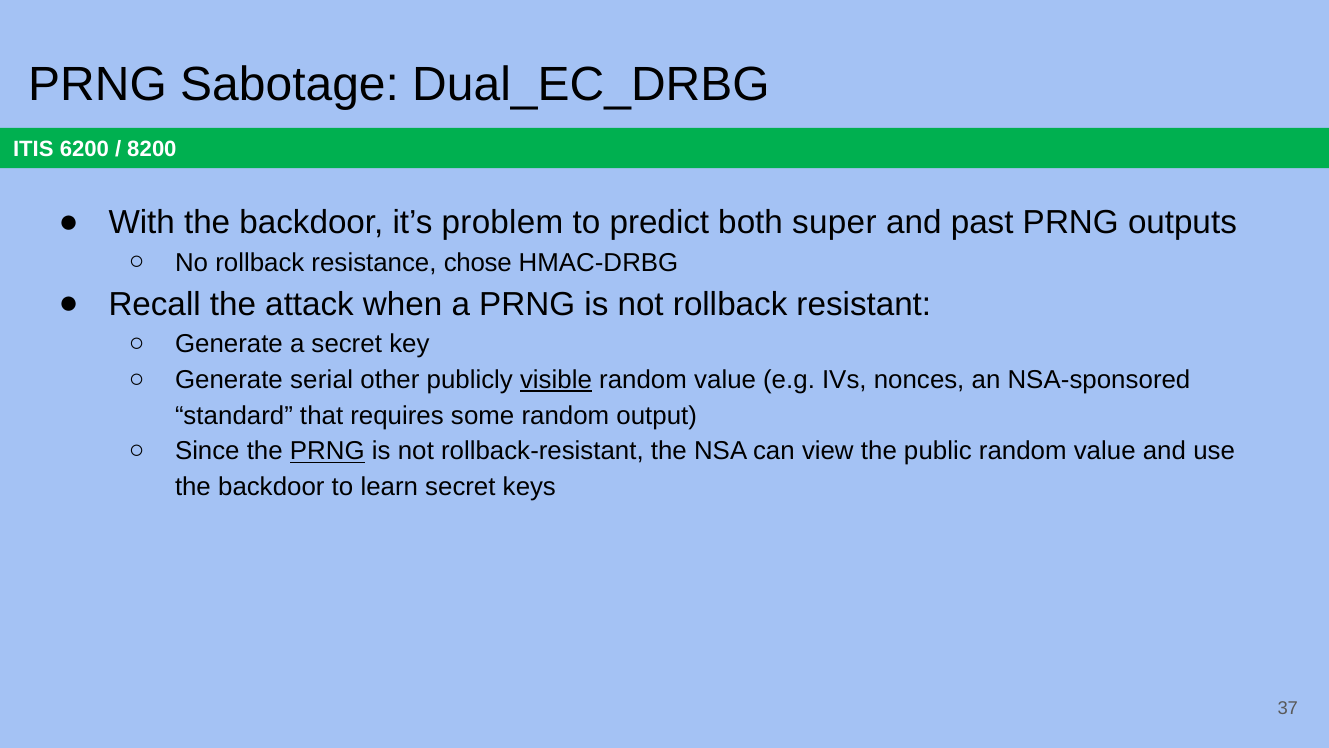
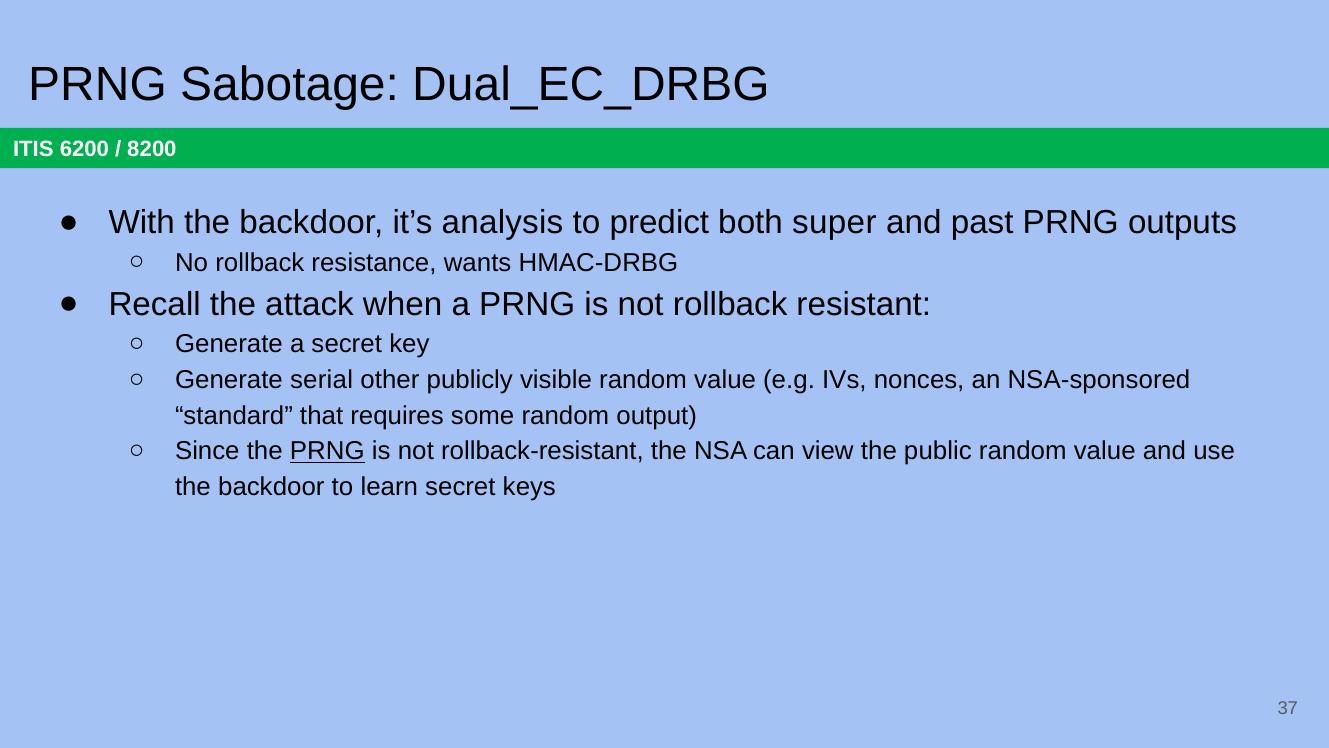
problem: problem -> analysis (503, 223)
chose: chose -> wants (478, 262)
visible underline: present -> none (556, 380)
